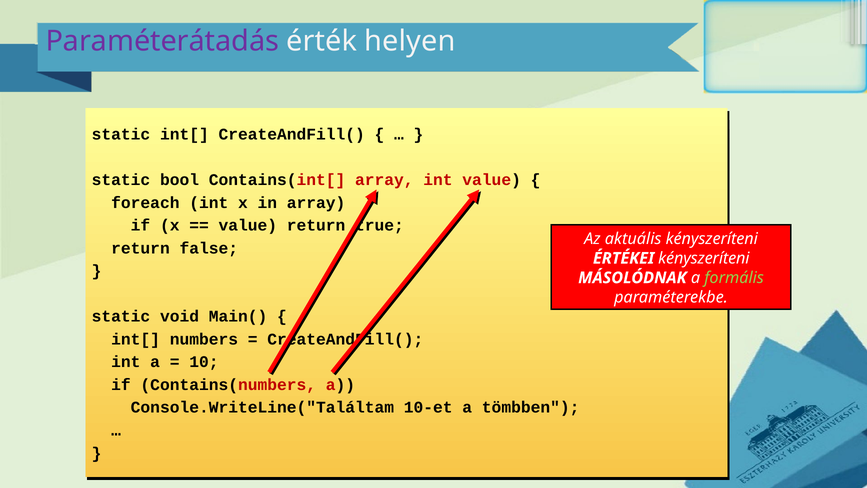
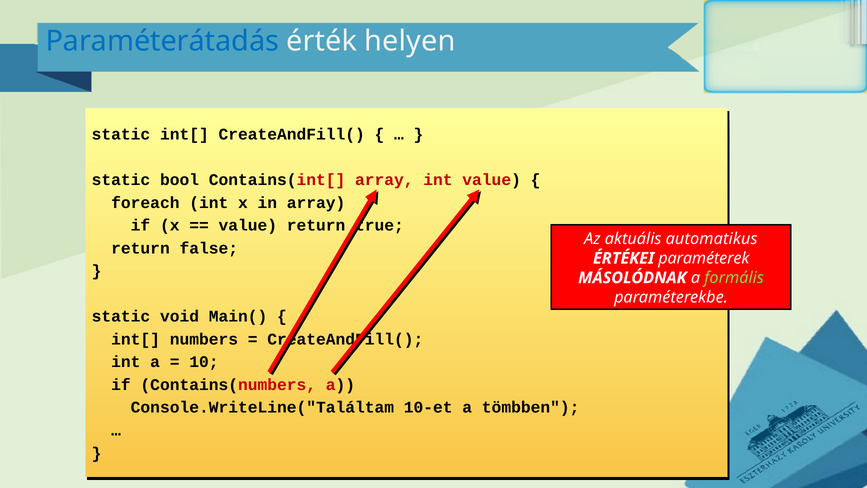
Paraméterátadás colour: purple -> blue (162, 41)
aktuális kényszeríteni: kényszeríteni -> automatikus (712, 239)
ÉRTÉKEI kényszeríteni: kényszeríteni -> paraméterek (704, 258)
